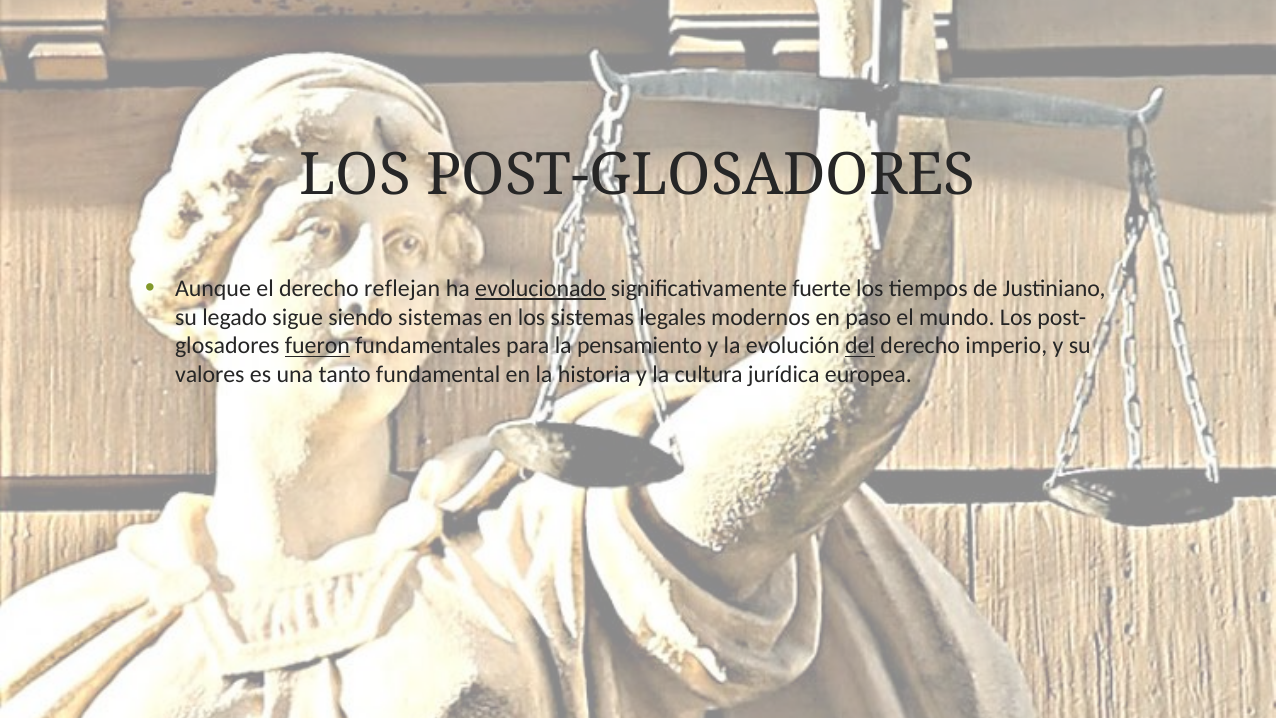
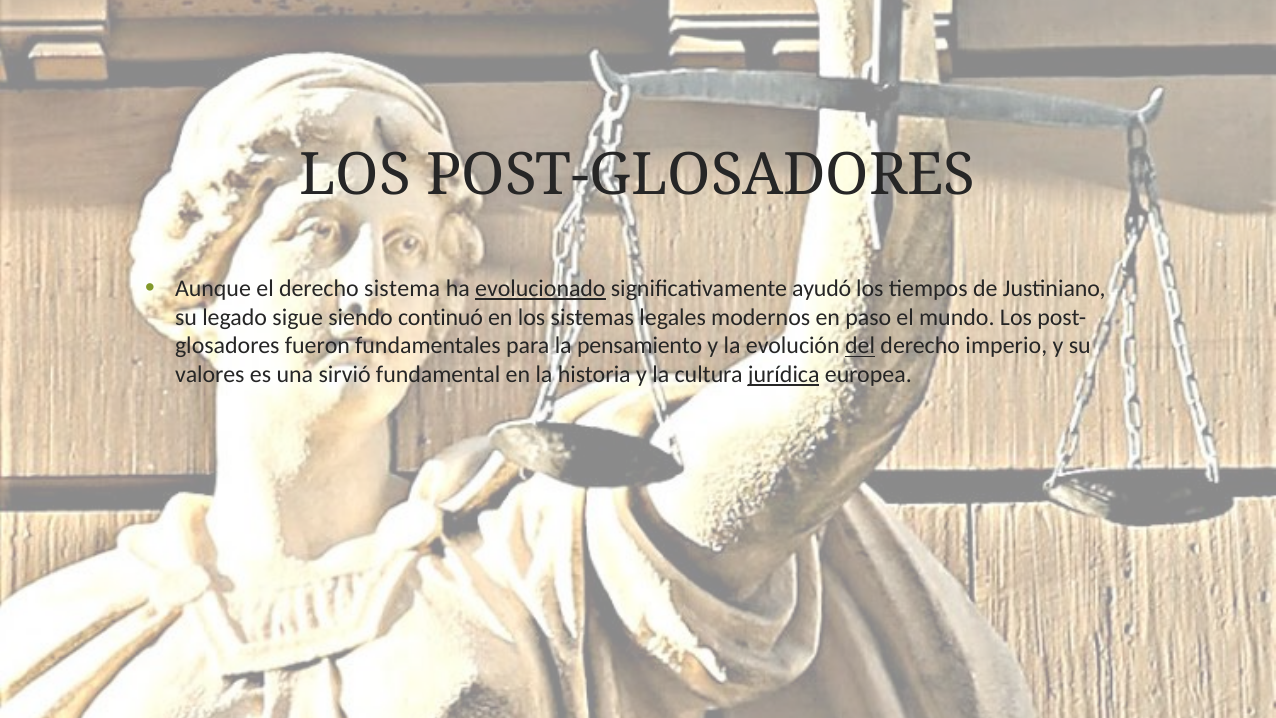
reflejan: reflejan -> sistema (402, 288)
fuerte: fuerte -> ayudó (822, 288)
siendo sistemas: sistemas -> continuó (441, 317)
fueron underline: present -> none (317, 346)
tanto: tanto -> sirvió (345, 375)
jurídica underline: none -> present (784, 375)
